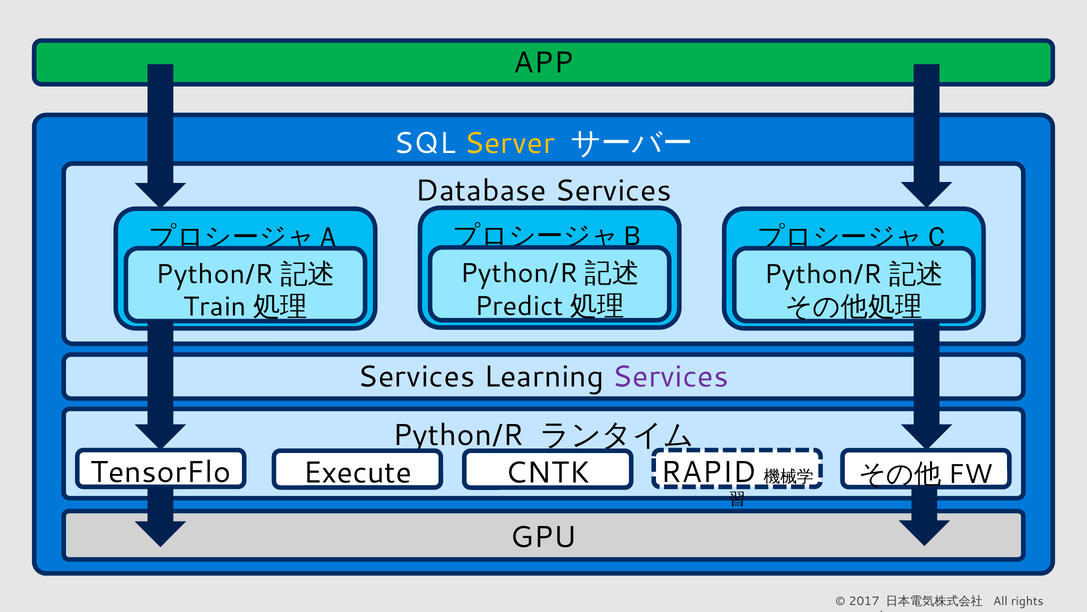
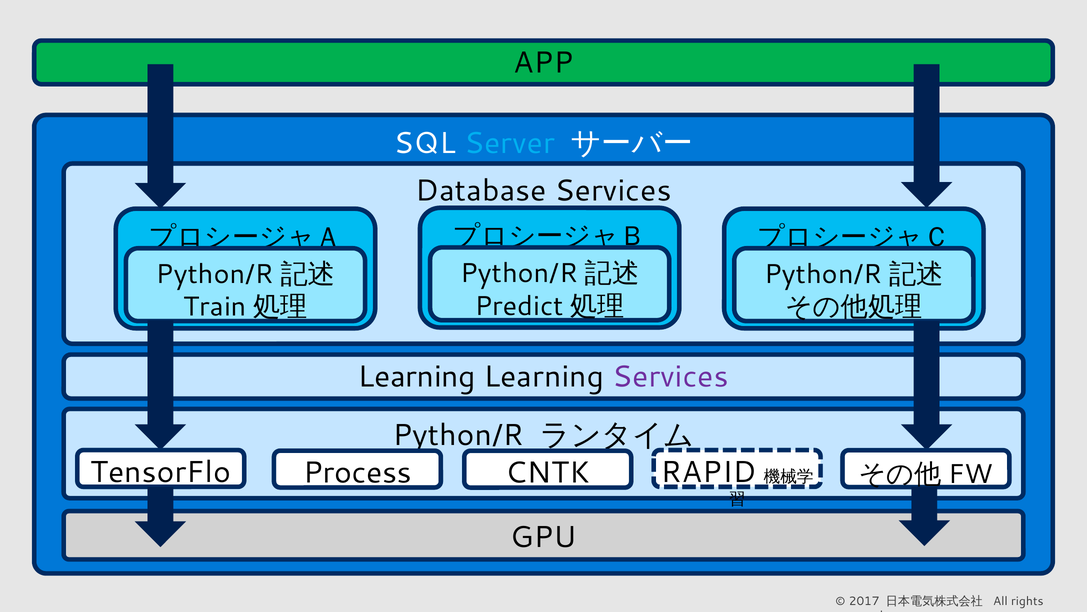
Server colour: yellow -> light blue (510, 143)
Services: Services -> Learning (417, 377)
Execute: Execute -> Process (357, 472)
